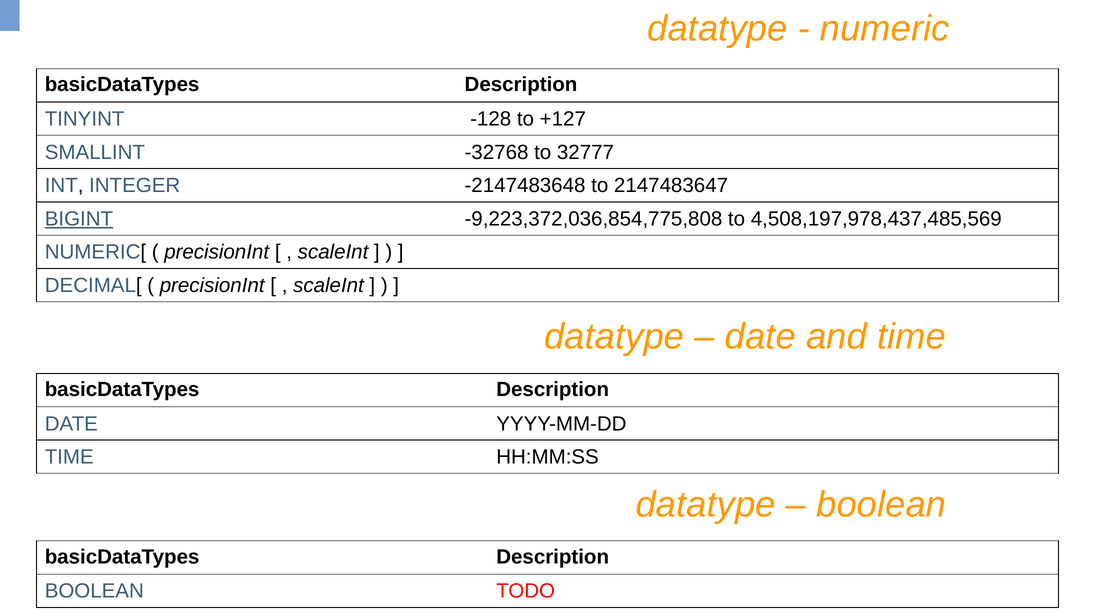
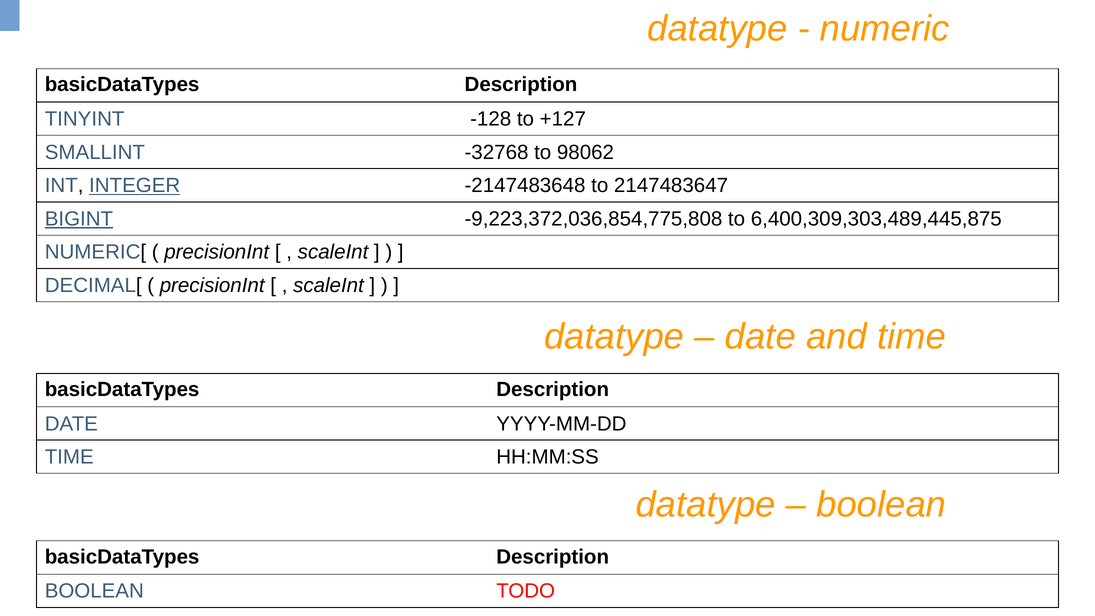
32777: 32777 -> 98062 (585, 152)
INTEGER underline: none -> present (135, 186)
4,508,197,978,437,485,569: 4,508,197,978,437,485,569 -> 6,400,309,303,489,445,875 (876, 219)
